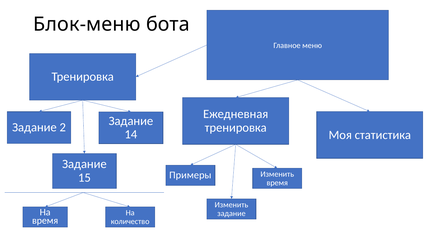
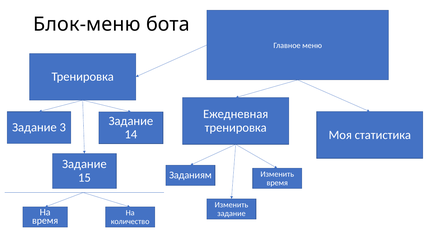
2: 2 -> 3 (63, 127)
Примеры: Примеры -> Заданиям (190, 175)
